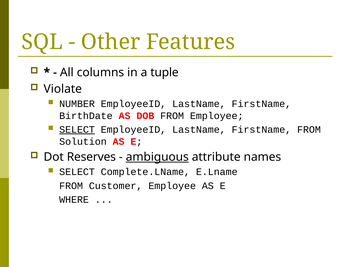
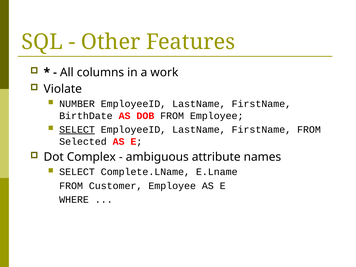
tuple: tuple -> work (164, 72)
Solution: Solution -> Selected (83, 141)
Reserves: Reserves -> Complex (91, 157)
ambiguous underline: present -> none (157, 157)
